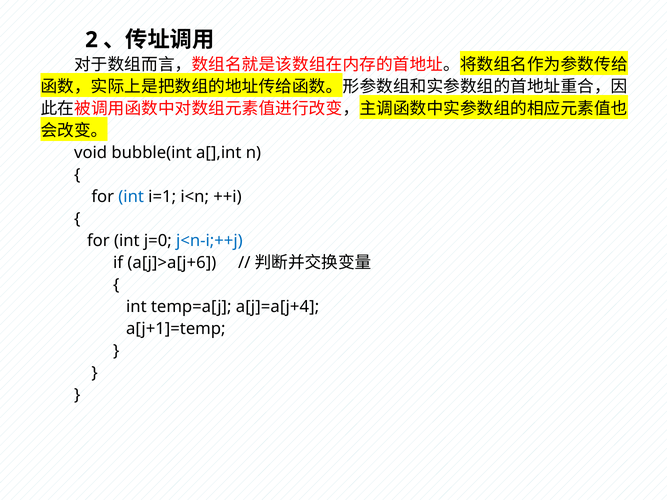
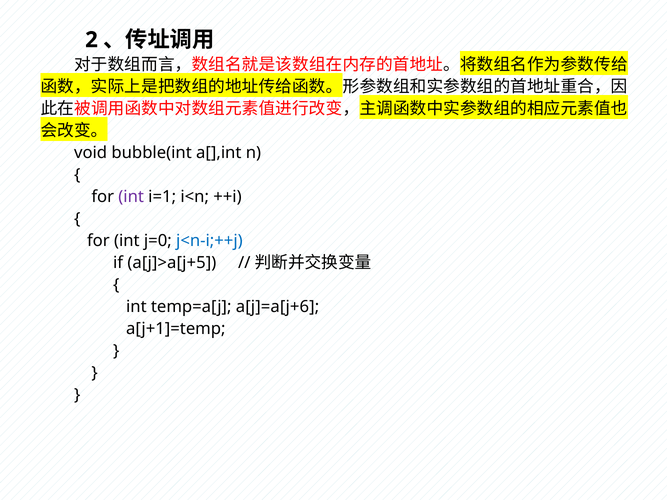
int colour: blue -> purple (131, 197)
a[j]>a[j+6: a[j]>a[j+6 -> a[j]>a[j+5 (172, 263)
a[j]=a[j+4: a[j]=a[j+4 -> a[j]=a[j+6 (278, 307)
